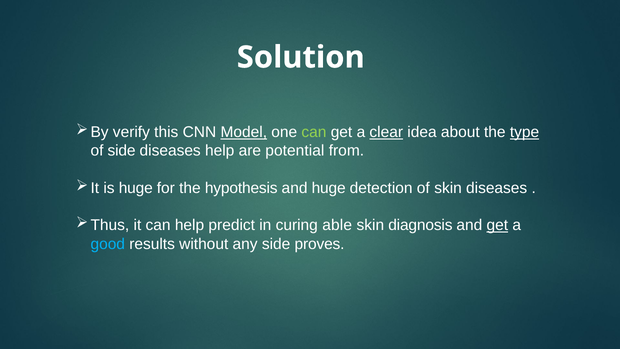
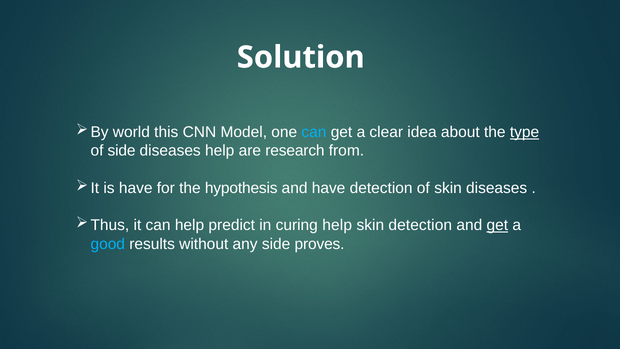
verify: verify -> world (131, 132)
Model underline: present -> none (244, 132)
can colour: light green -> light blue (314, 132)
clear underline: present -> none (386, 132)
potential: potential -> research (295, 151)
is huge: huge -> have (136, 188)
and huge: huge -> have (329, 188)
curing able: able -> help (337, 225)
skin diagnosis: diagnosis -> detection (420, 225)
